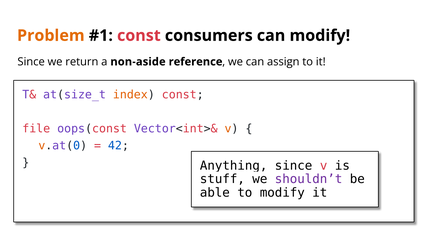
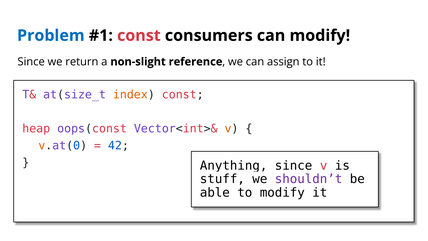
Problem colour: orange -> blue (51, 35)
non-aside: non-aside -> non-slight (138, 62)
file: file -> heap (36, 128)
